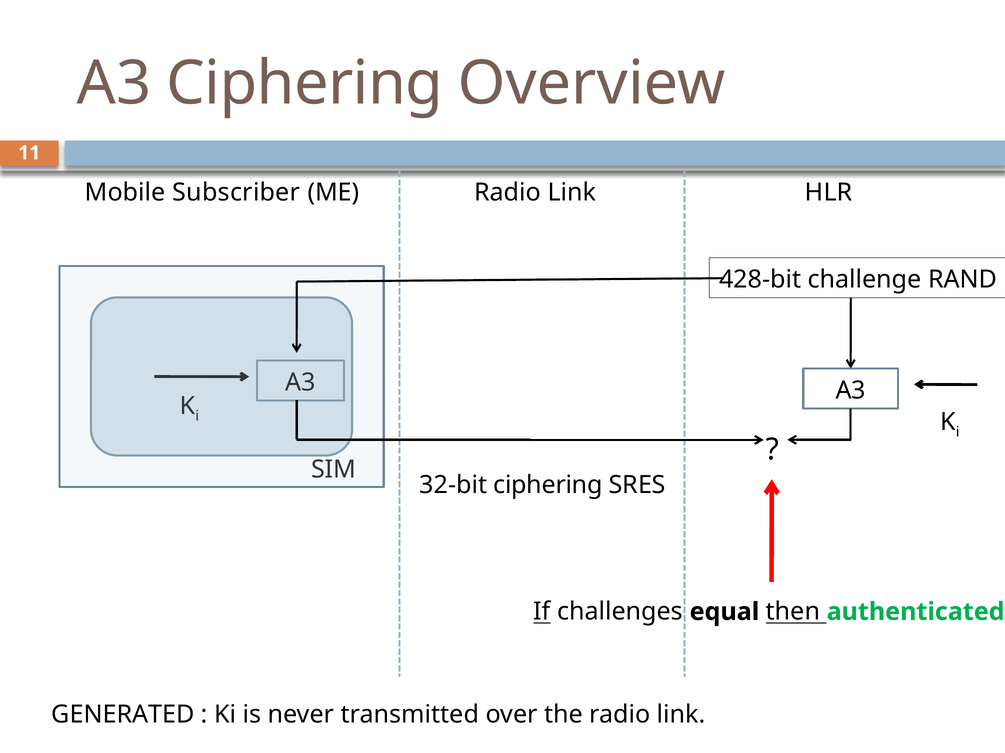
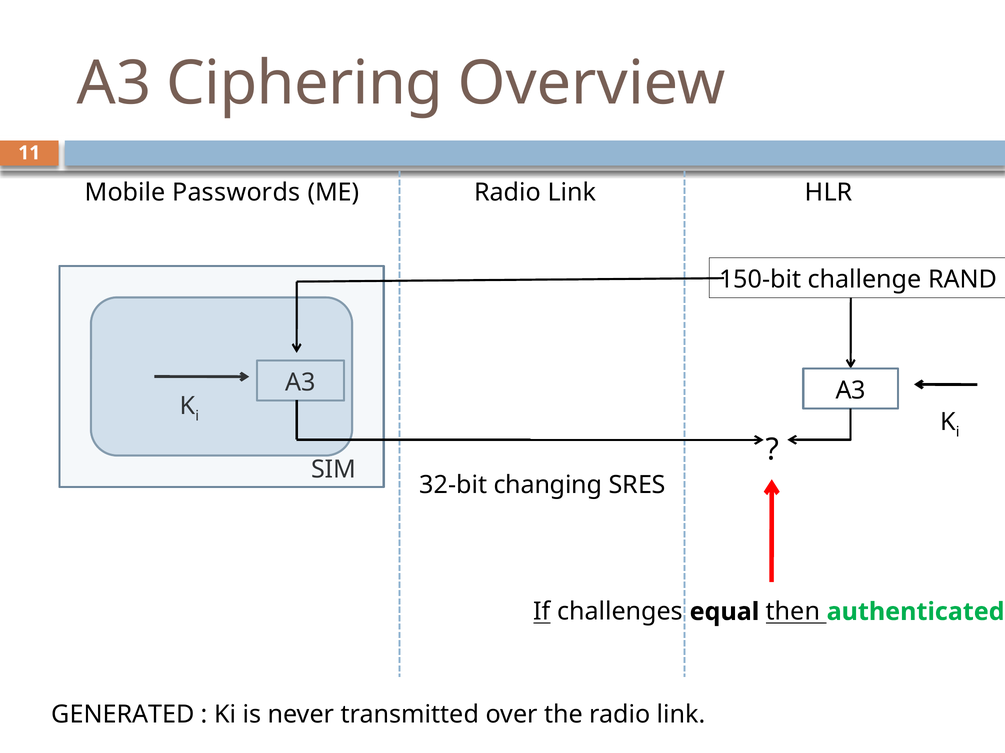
Subscriber: Subscriber -> Passwords (236, 193)
428-bit: 428-bit -> 150-bit (760, 280)
32-bit ciphering: ciphering -> changing (548, 486)
